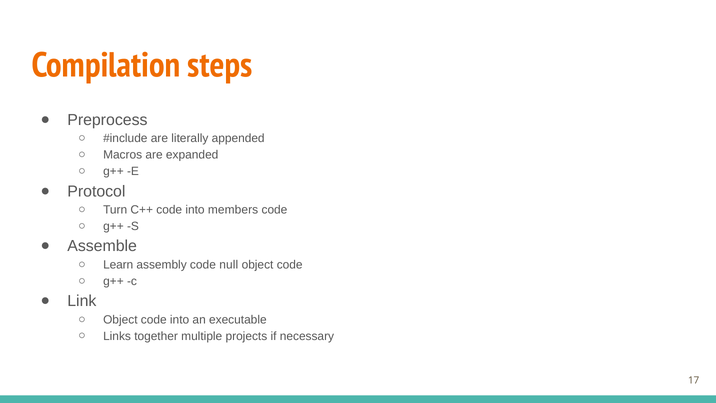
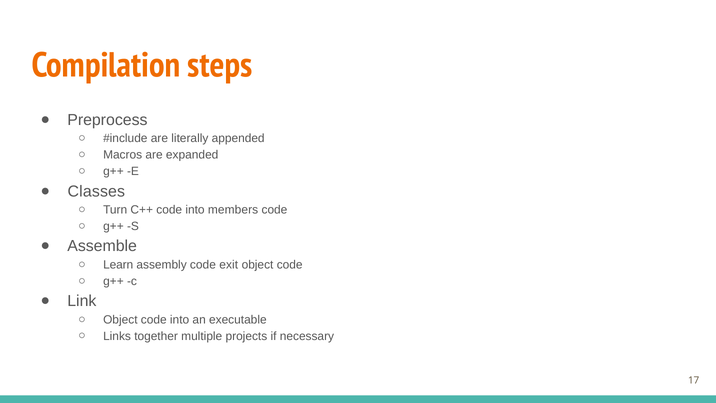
Protocol: Protocol -> Classes (96, 191)
null: null -> exit (229, 265)
